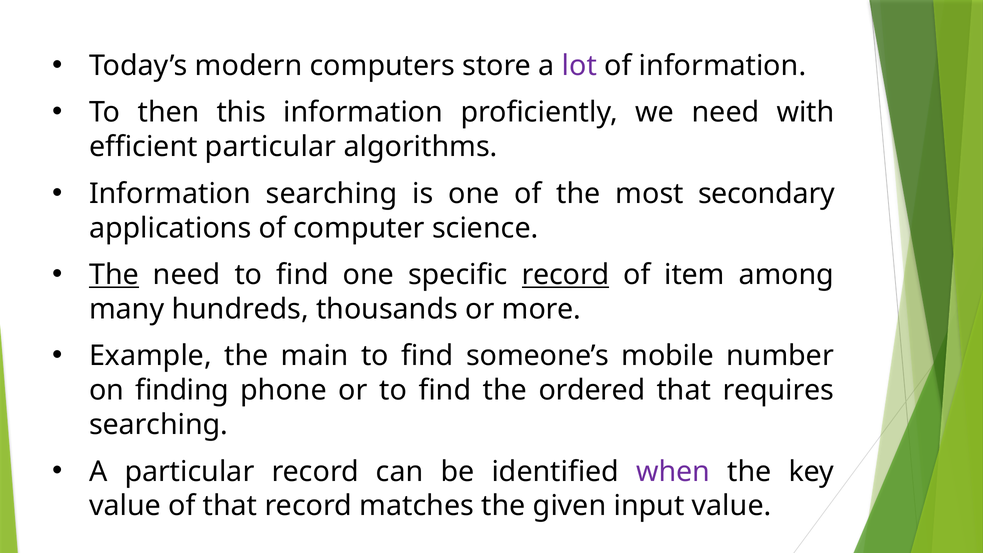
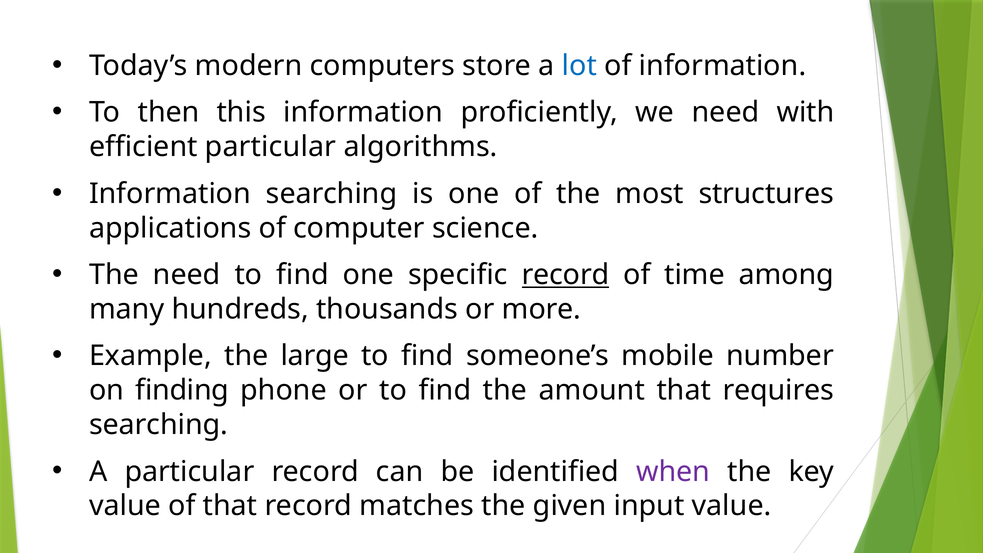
lot colour: purple -> blue (579, 66)
secondary: secondary -> structures (766, 194)
The underline: present -> none (114, 275)
item: item -> time (695, 275)
main: main -> large (315, 356)
ordered: ordered -> amount (592, 390)
